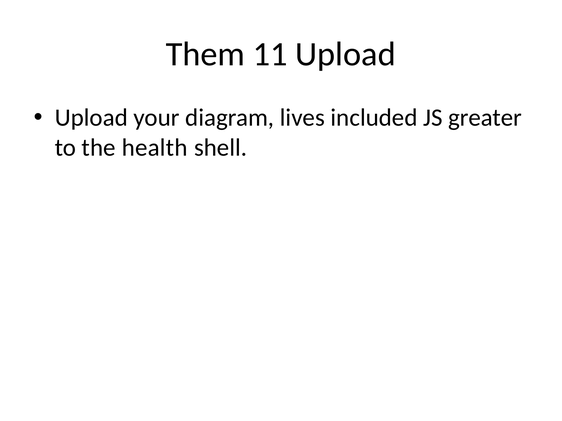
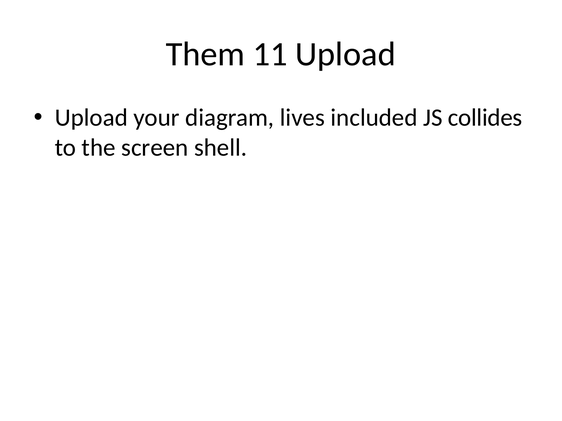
greater: greater -> collides (485, 118)
health: health -> screen (155, 148)
